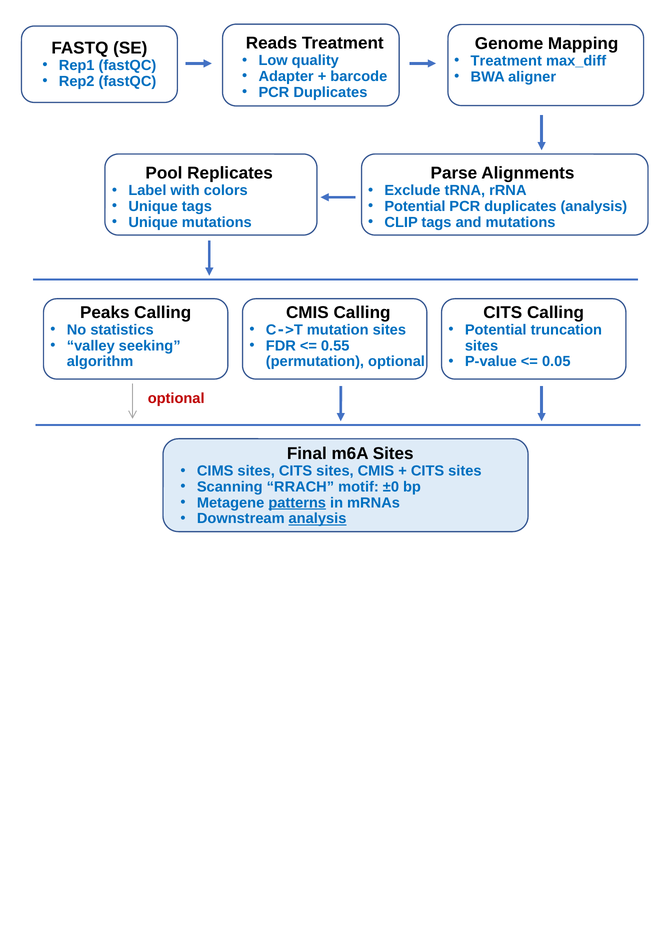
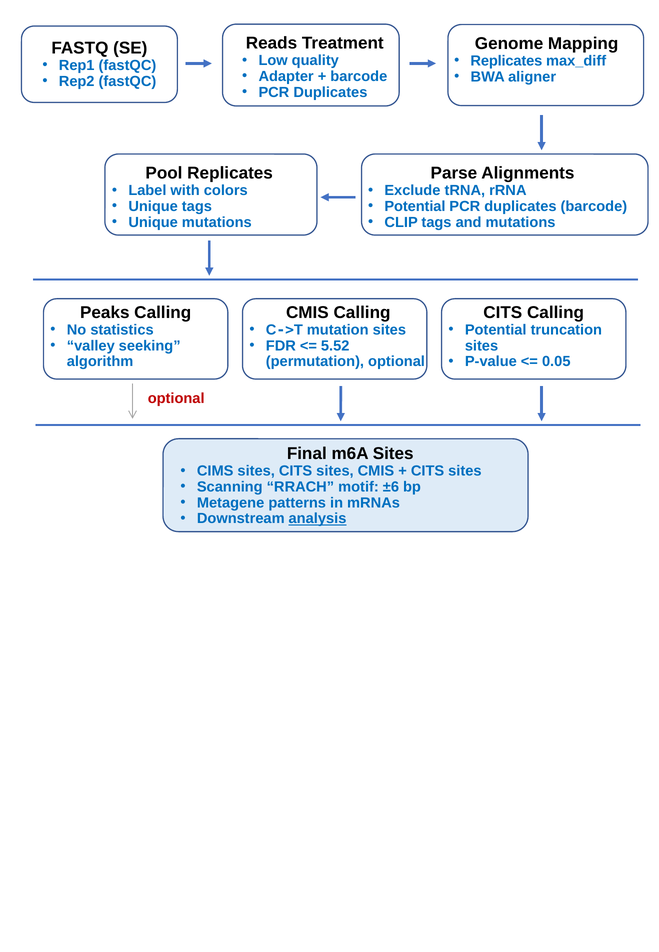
Treatment: Treatment -> Replicates (506, 61)
duplicates analysis: analysis -> barcode (594, 206)
0.55: 0.55 -> 5.52 (335, 346)
±0: ±0 -> ±6 (391, 487)
patterns underline: present -> none (297, 503)
